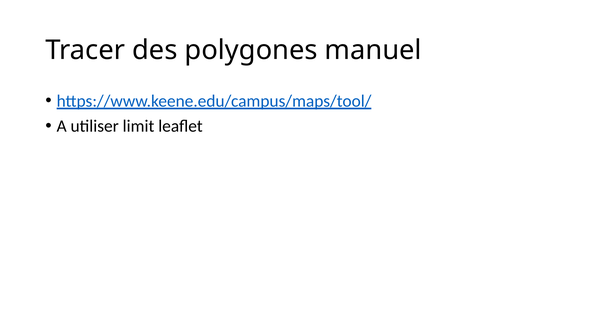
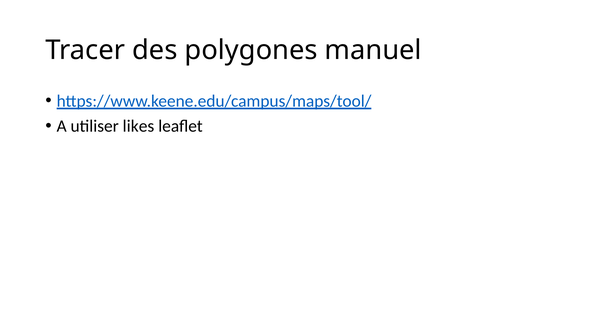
limit: limit -> likes (138, 126)
